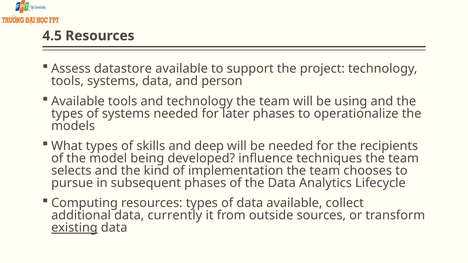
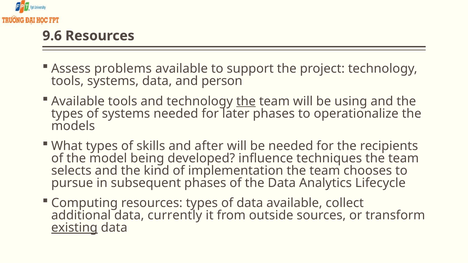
4.5: 4.5 -> 9.6 (52, 36)
datastore: datastore -> problems (123, 69)
the underline: none -> present (246, 101)
deep: deep -> after (209, 146)
